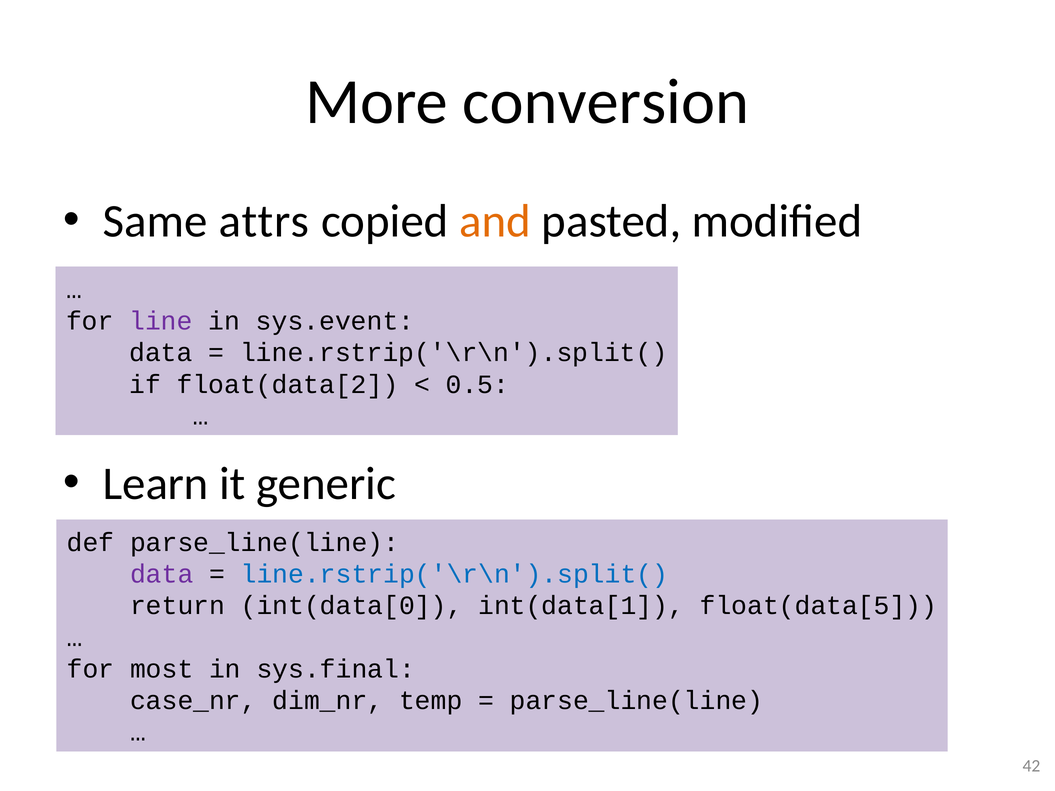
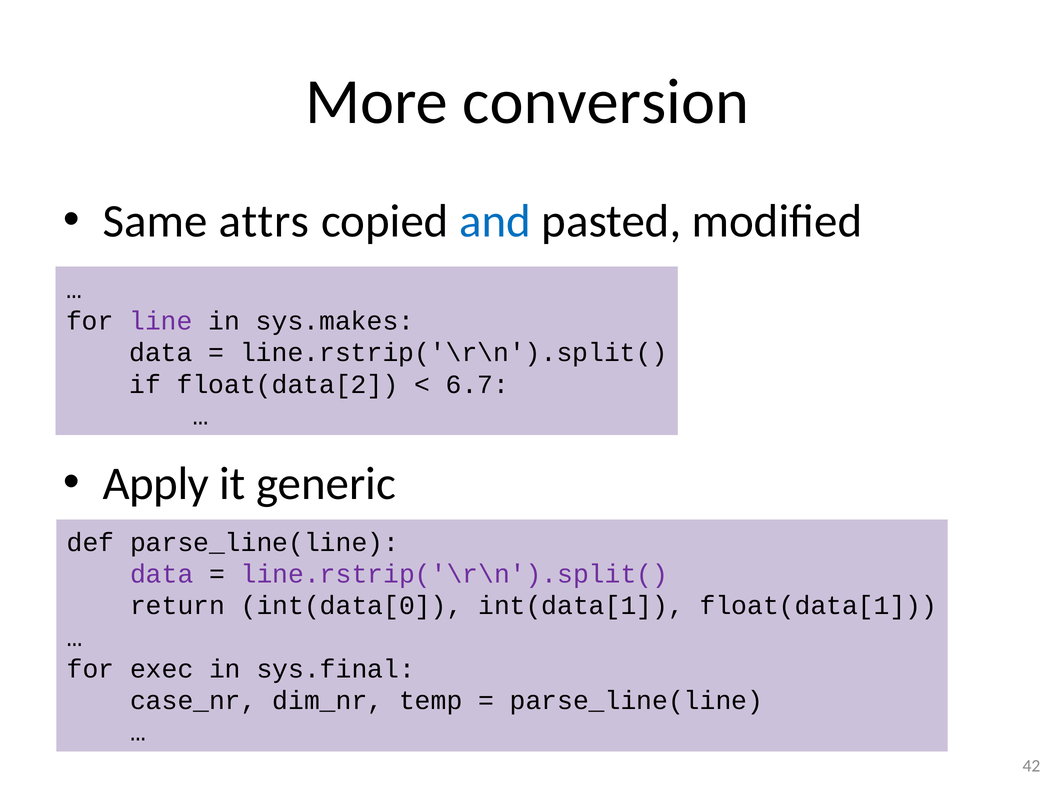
and colour: orange -> blue (495, 221)
sys.event: sys.event -> sys.makes (335, 321)
0.5: 0.5 -> 6.7 (477, 384)
Learn: Learn -> Apply (156, 484)
line.rstrip('\r\n').split( colour: blue -> purple (454, 574)
float(data[5: float(data[5 -> float(data[1 (818, 606)
most: most -> exec (162, 669)
